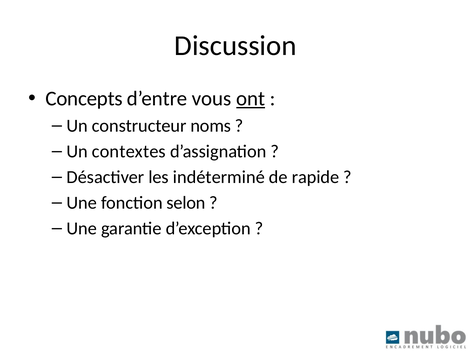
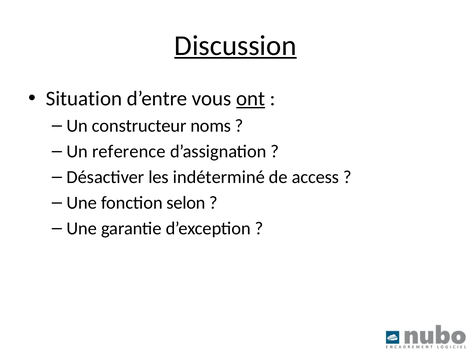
Discussion underline: none -> present (235, 46)
Concepts: Concepts -> Situation (84, 99)
contextes: contextes -> reference (129, 152)
rapide: rapide -> access (315, 177)
